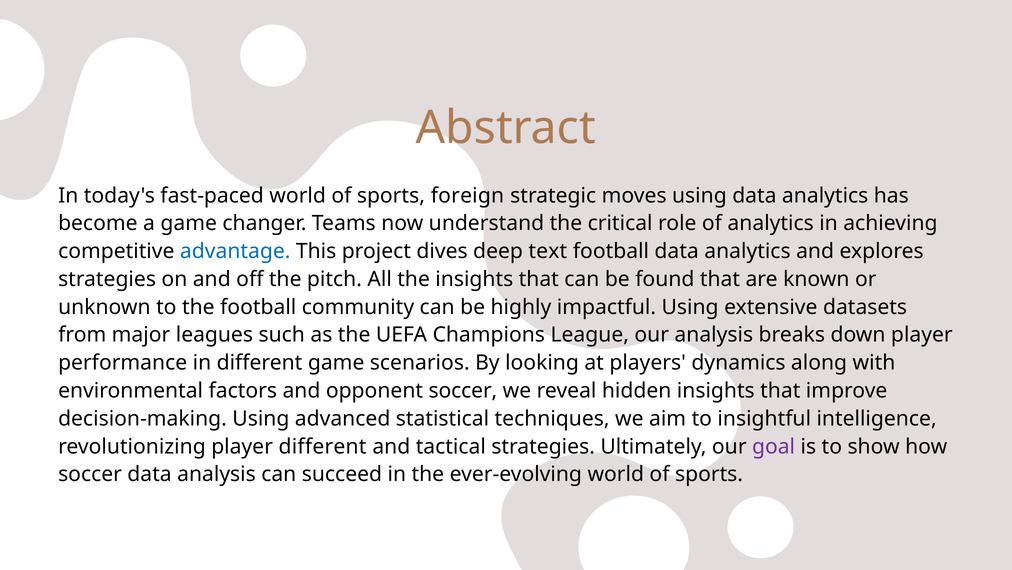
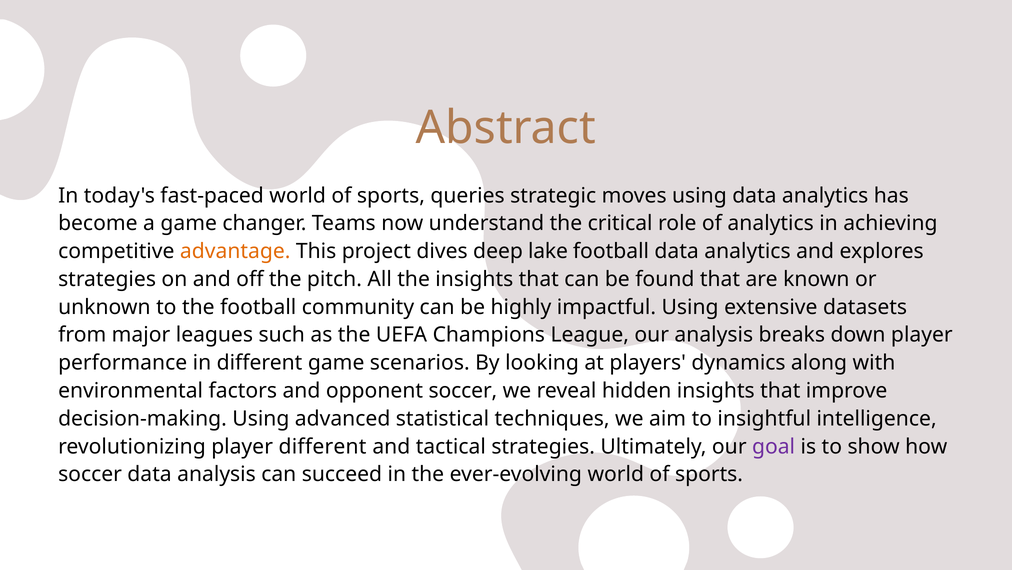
foreign: foreign -> queries (468, 195)
advantage colour: blue -> orange (235, 251)
text: text -> lake (548, 251)
